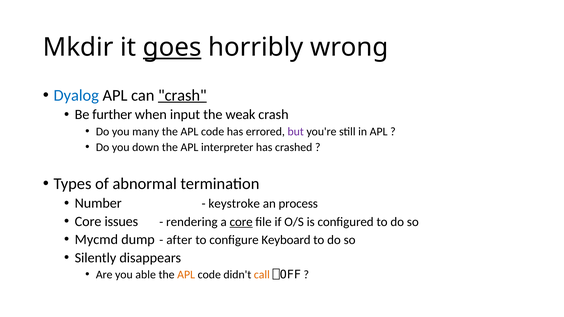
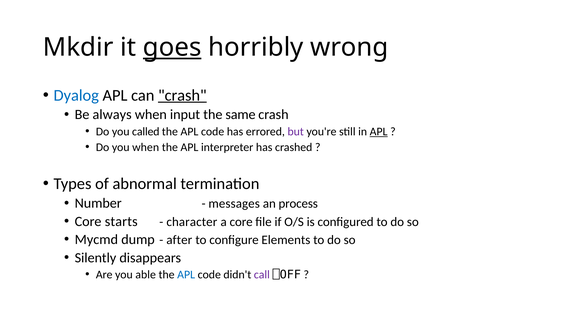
further: further -> always (112, 115)
weak: weak -> same (240, 115)
many: many -> called (146, 132)
APL underline: none -> present (379, 132)
you down: down -> when (146, 147)
keystroke: keystroke -> messages (234, 204)
issues: issues -> starts (121, 222)
rendering: rendering -> character (192, 222)
core underline: present -> none (241, 222)
Keyboard: Keyboard -> Elements (286, 240)
APL colour: orange -> blue (186, 275)
call colour: orange -> purple (262, 275)
